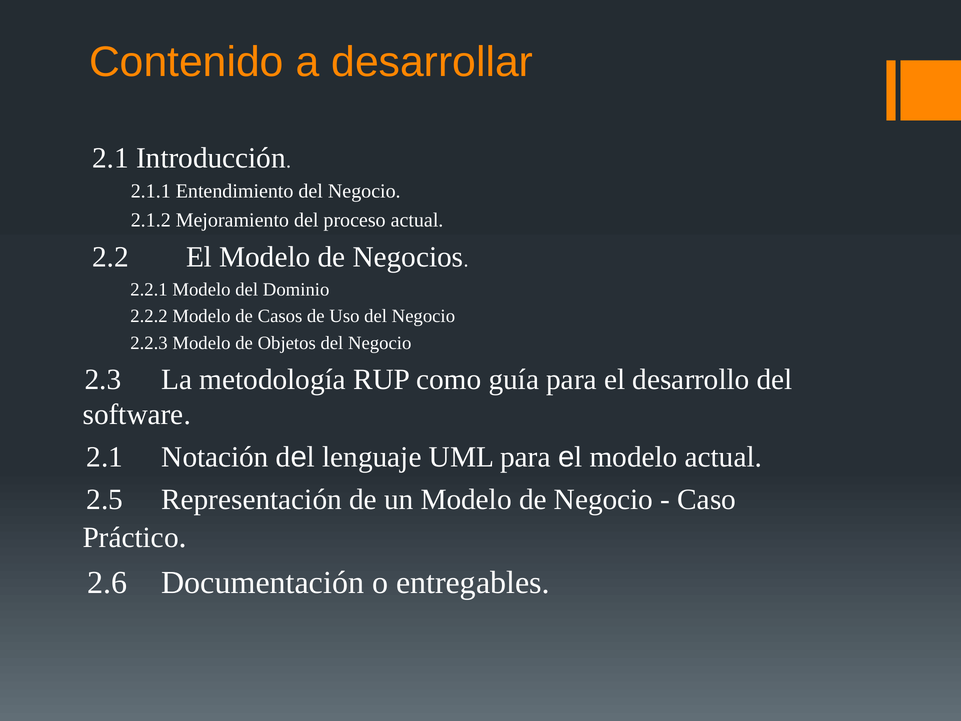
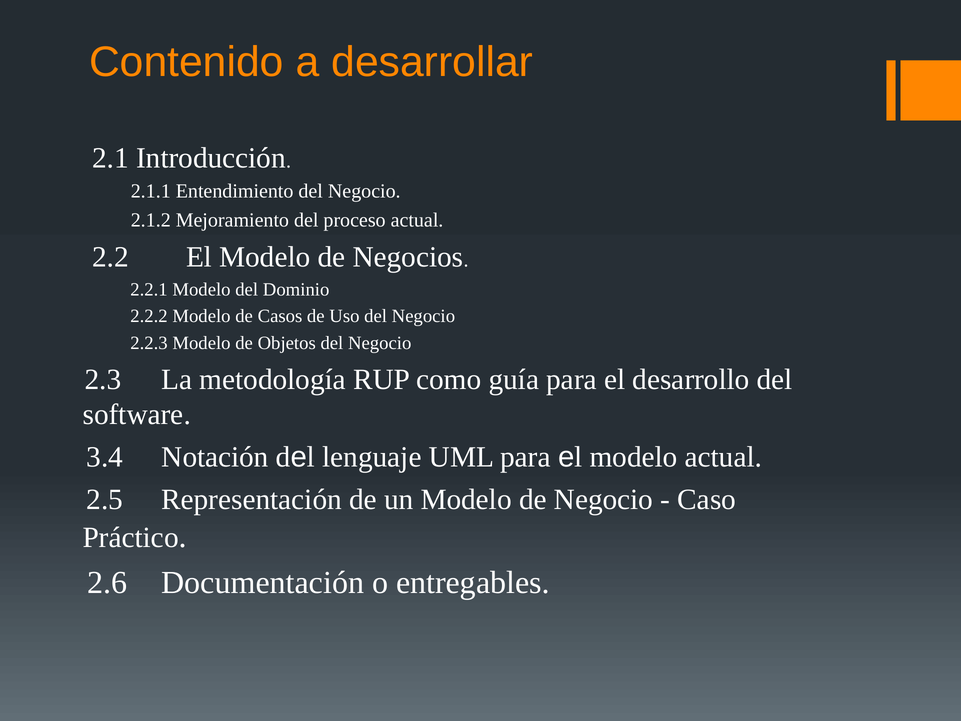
2.1: 2.1 -> 3.4 (105, 457)
